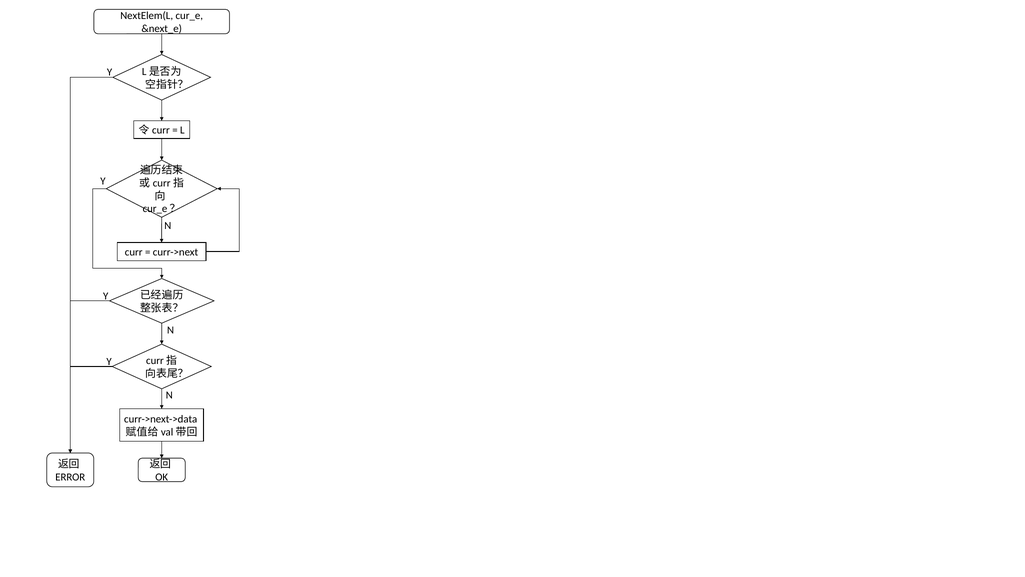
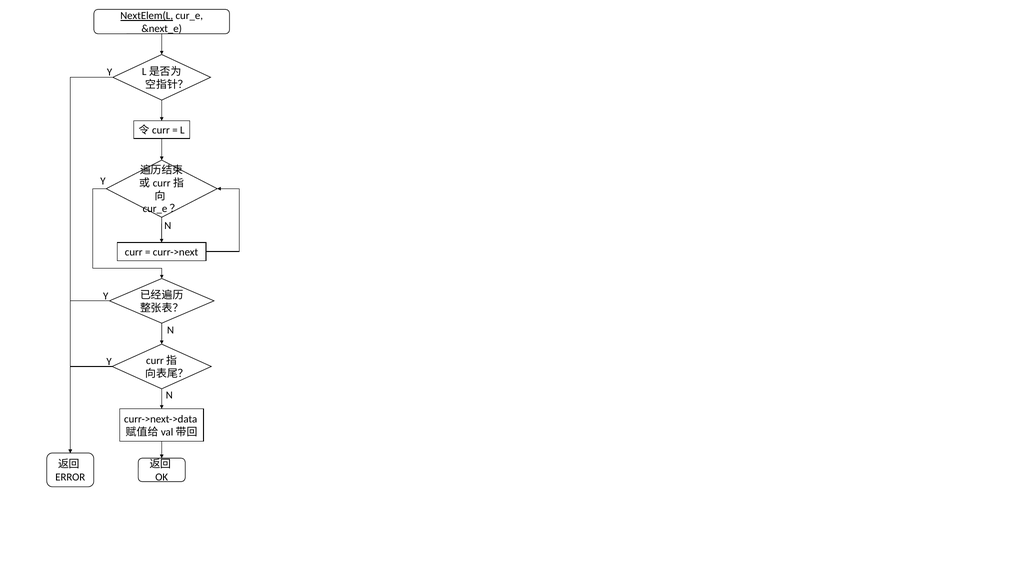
NextElem(L underline: none -> present (147, 16)
